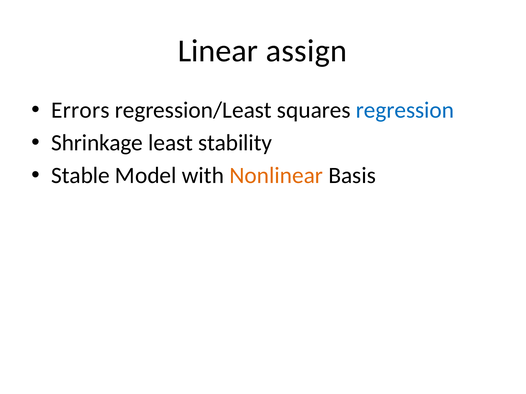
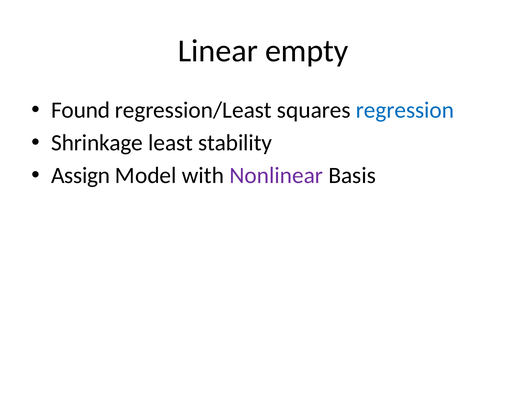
assign: assign -> empty (307, 51)
Errors: Errors -> Found (81, 110)
Stable: Stable -> Assign (81, 176)
Nonlinear colour: orange -> purple (276, 176)
